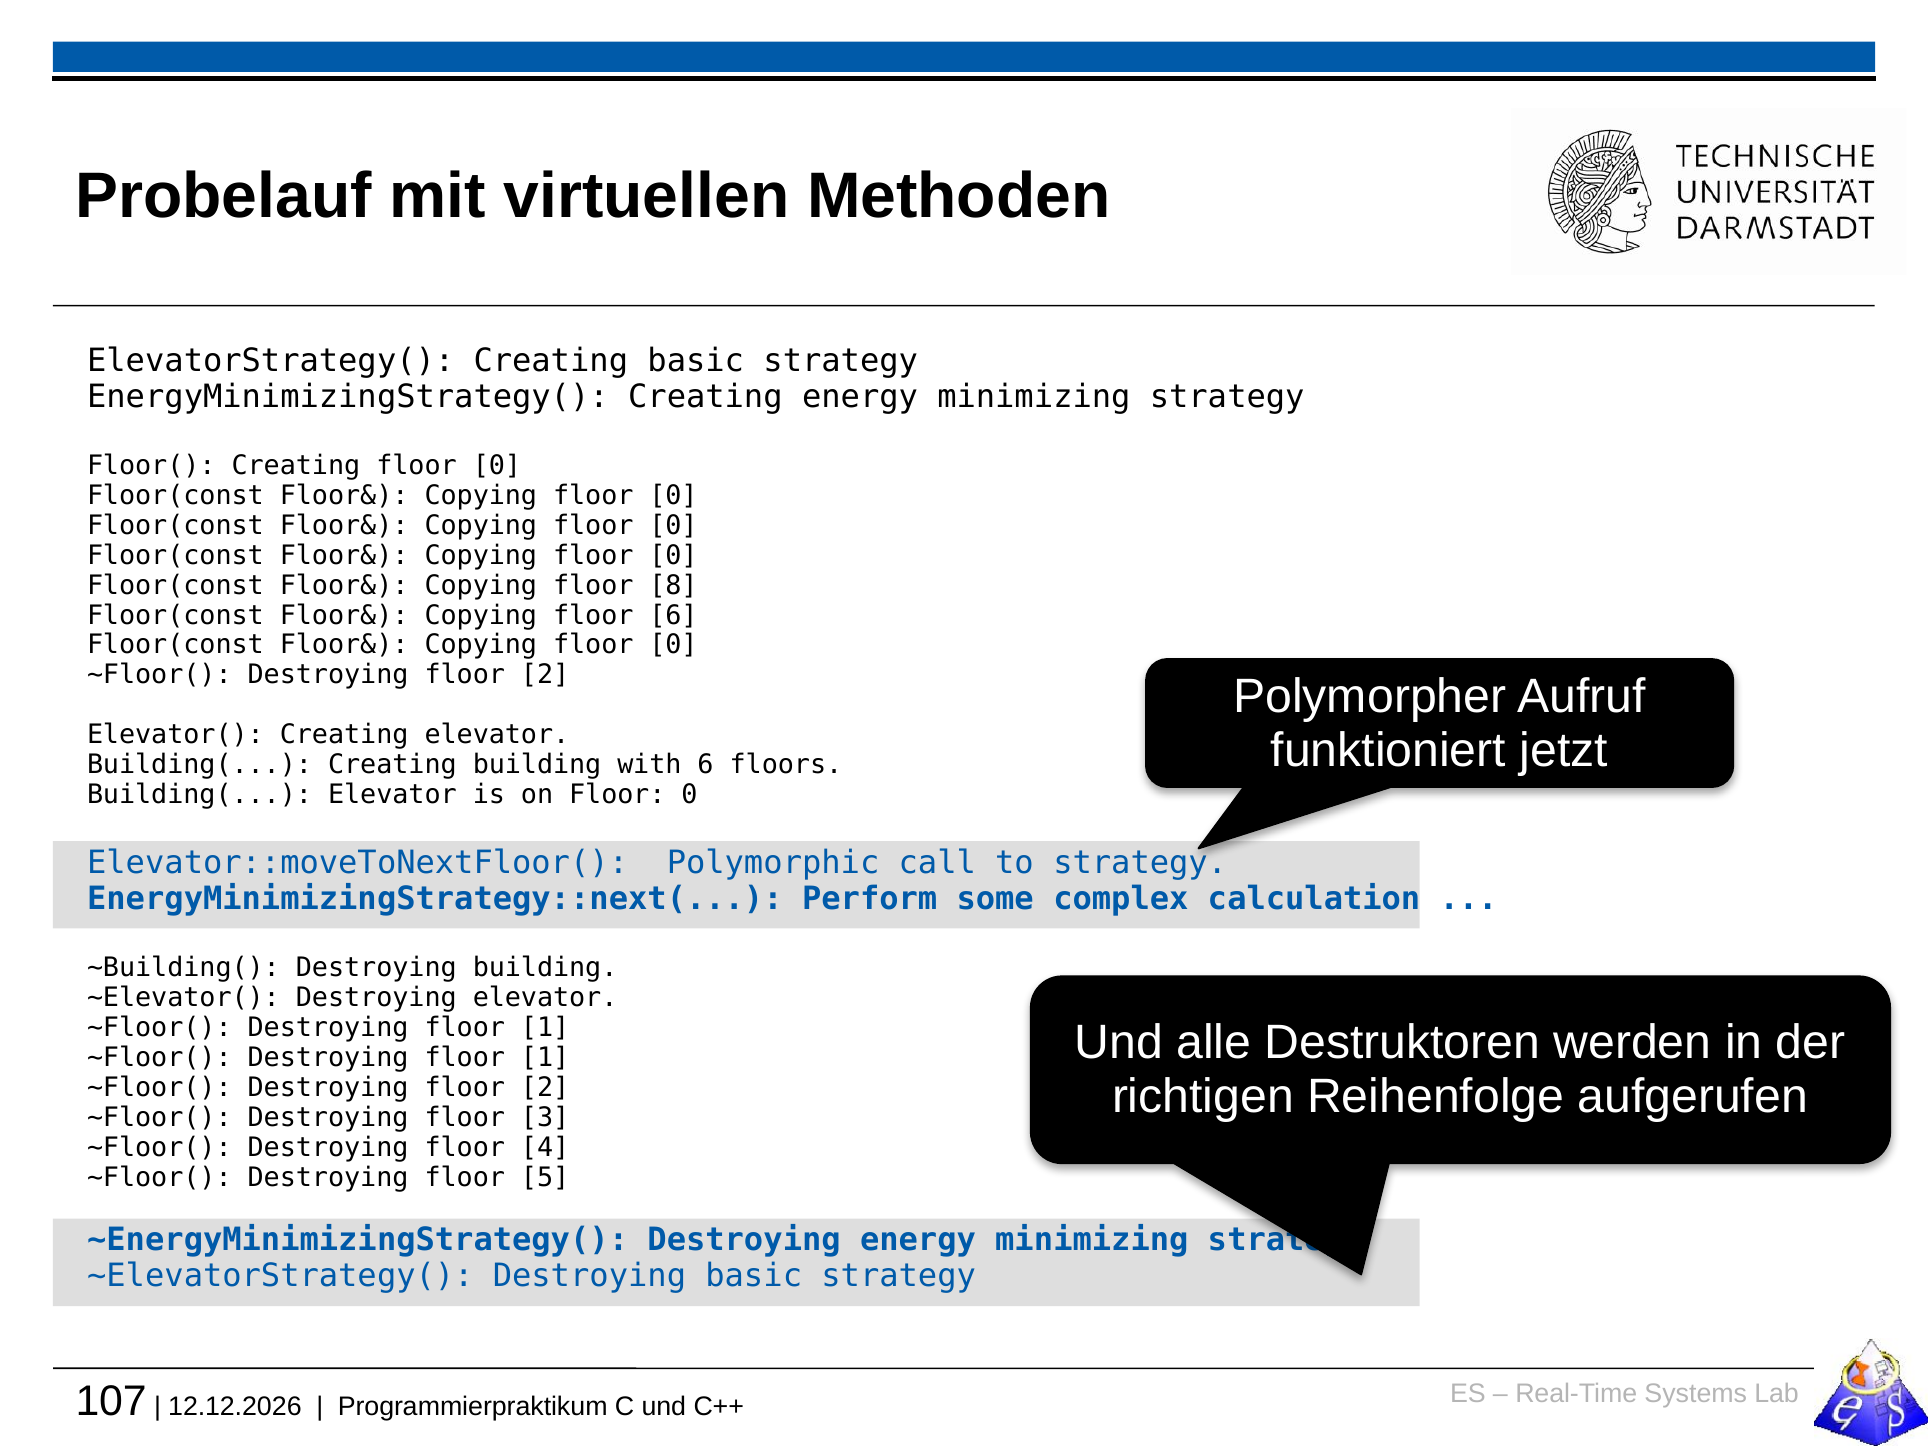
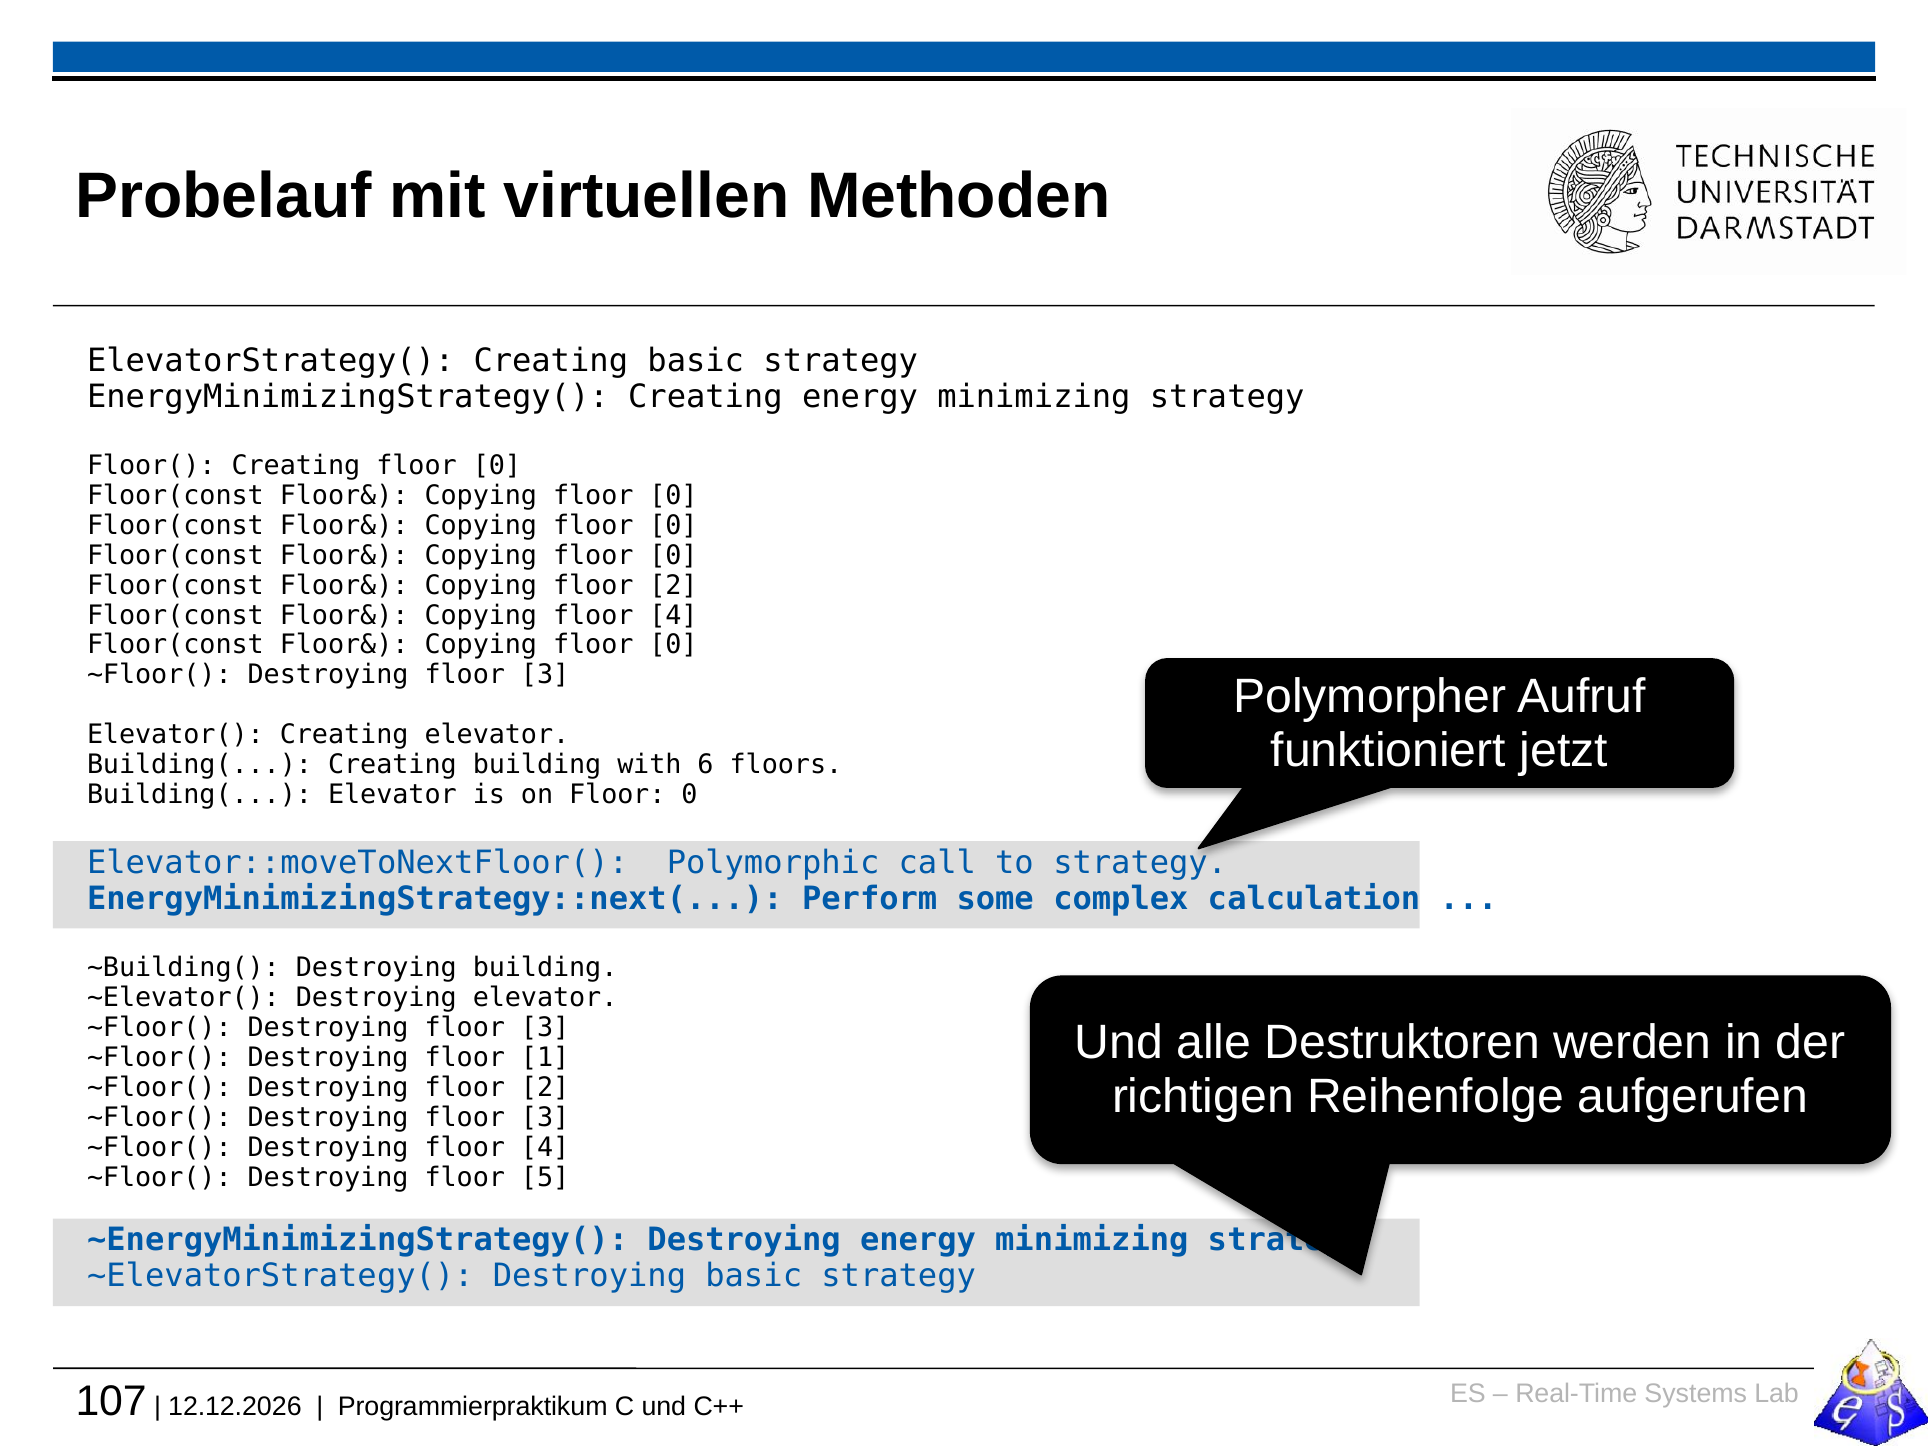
Copying floor 8: 8 -> 2 (673, 585)
Copying floor 6: 6 -> 4 (673, 615)
2: 2 -> 3 (545, 675)
1: 1 -> 3 (545, 1028)
